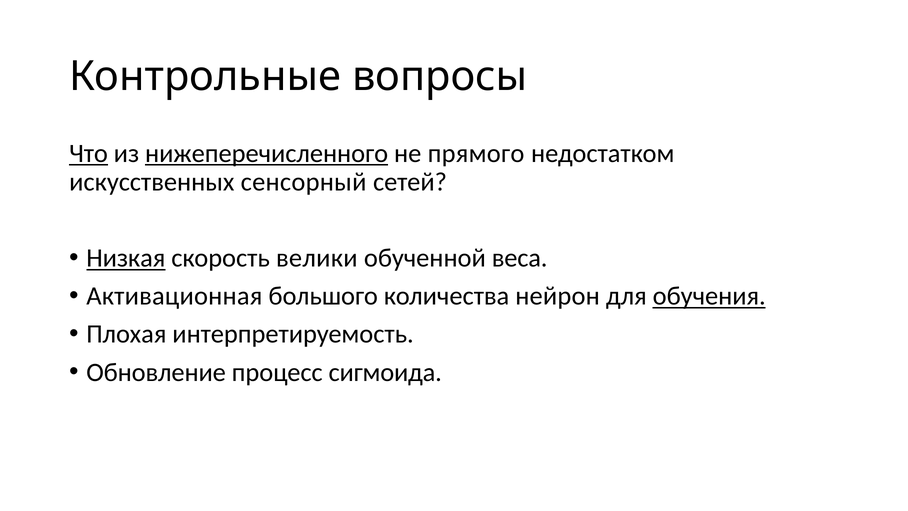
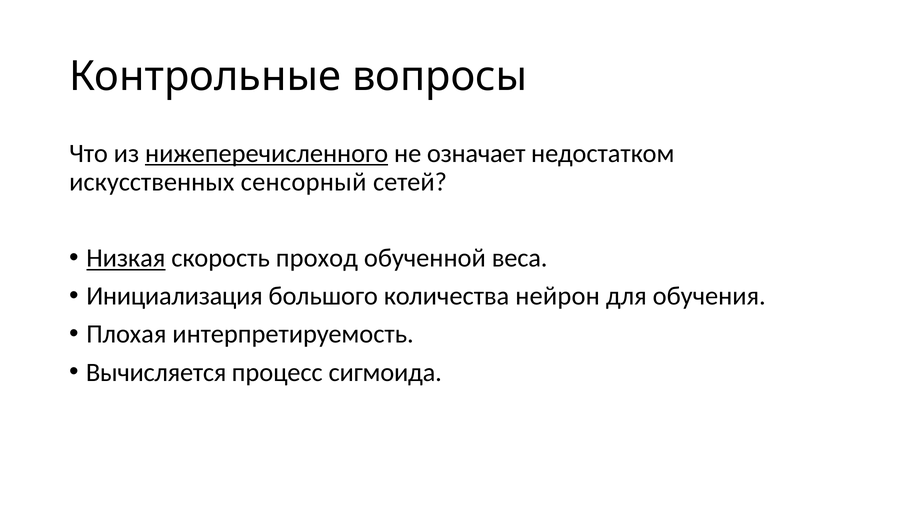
Что underline: present -> none (89, 153)
прямого: прямого -> означает (476, 153)
велики: велики -> проход (317, 258)
Активационная: Активационная -> Инициализация (175, 296)
обучения underline: present -> none (709, 296)
Обновление: Обновление -> Вычисляется (156, 372)
